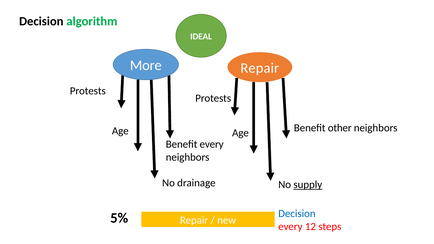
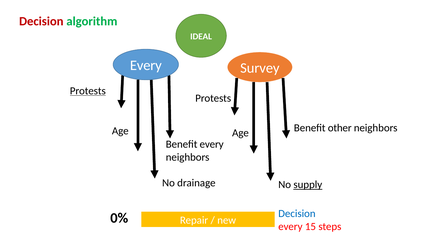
Decision colour: black -> red (41, 21)
More: More -> Every (146, 66)
Repair: Repair -> Survey (260, 68)
Protests underline: none -> present (88, 91)
5%: 5% -> 0% (119, 218)
12: 12 -> 15 (310, 227)
